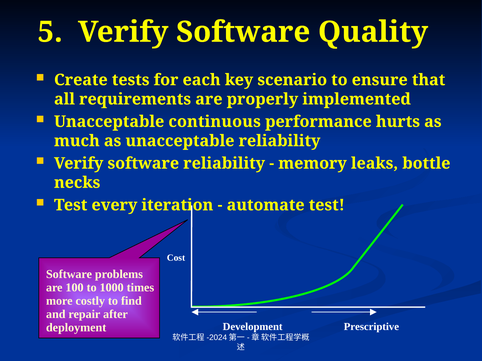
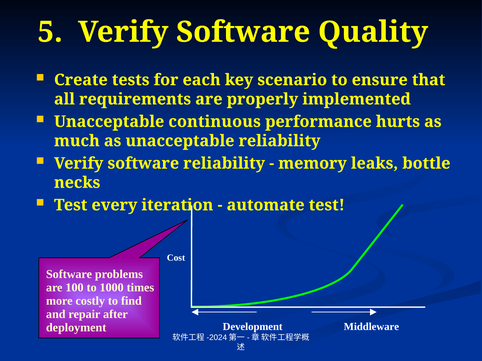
Prescriptive: Prescriptive -> Middleware (371, 327)
